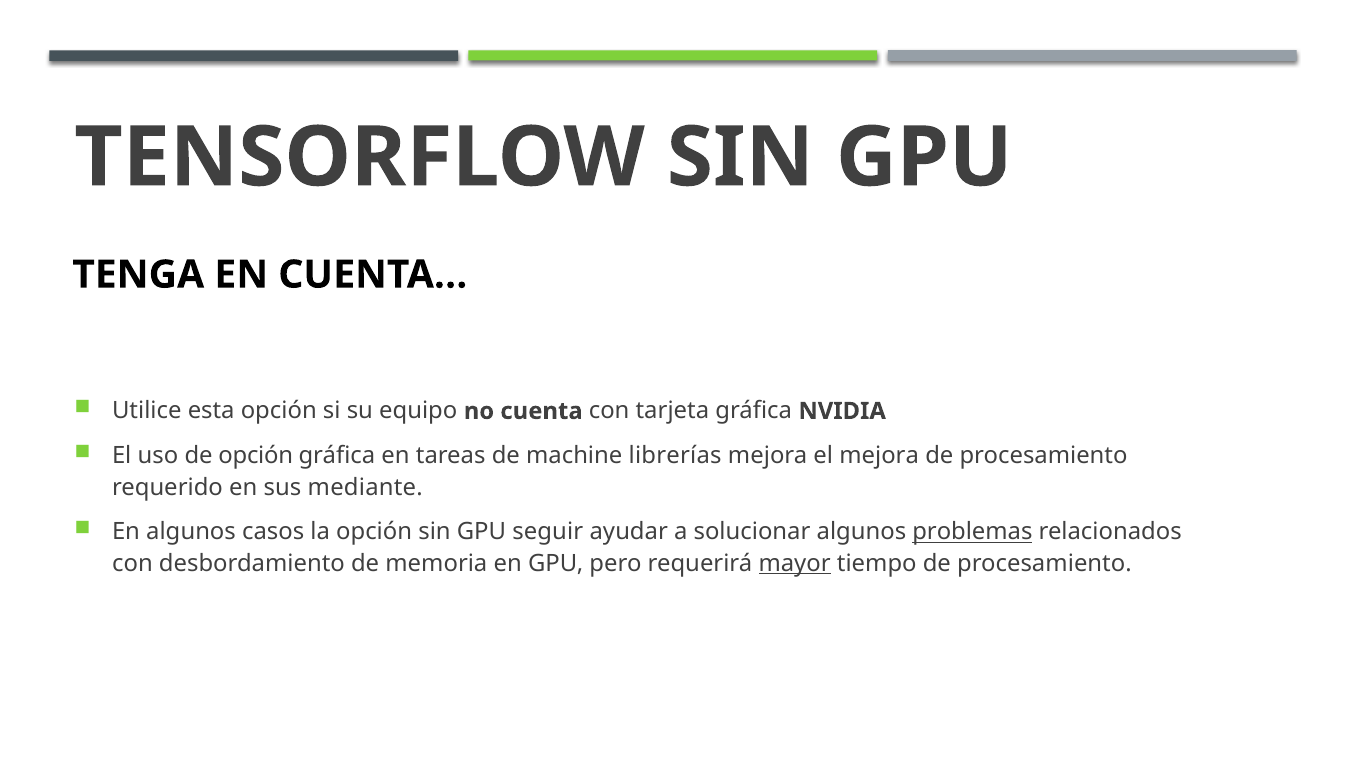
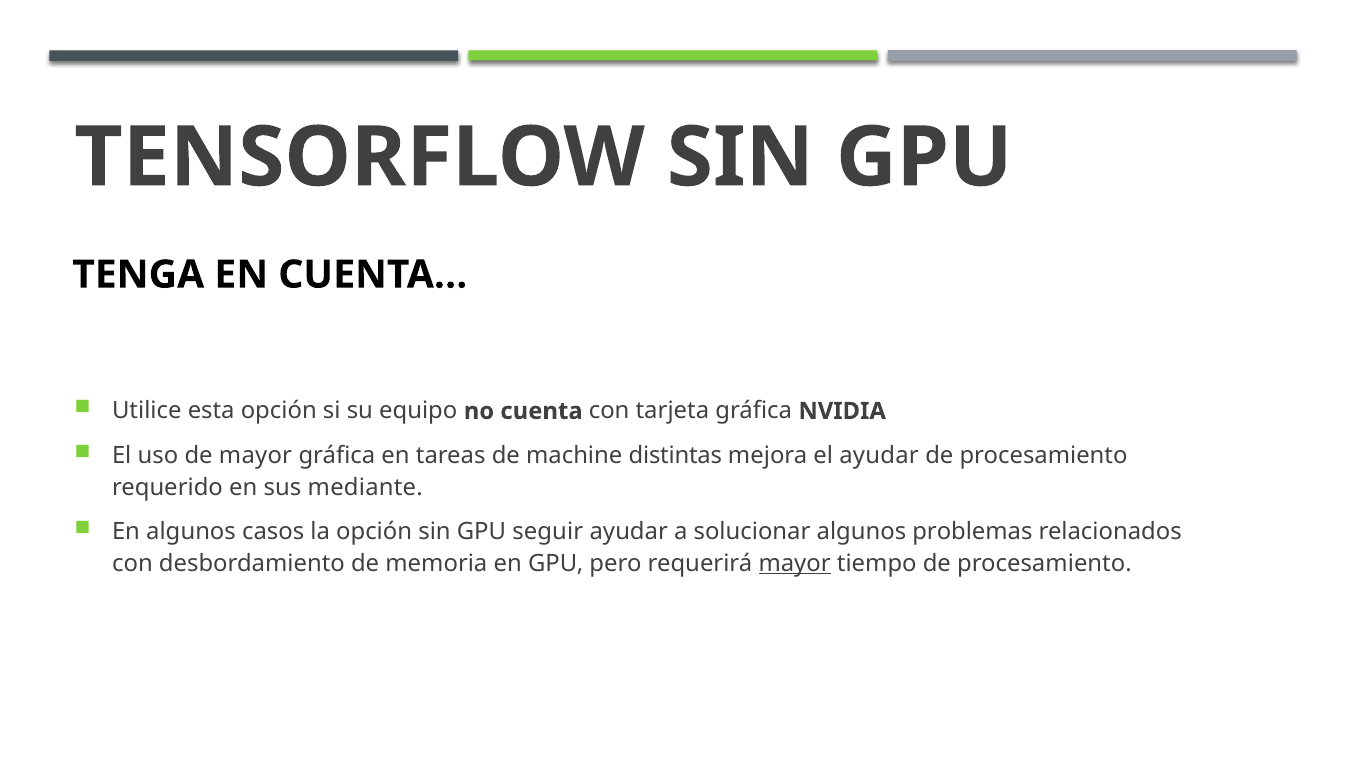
de opción: opción -> mayor (256, 456)
librerías: librerías -> distintas (675, 456)
el mejora: mejora -> ayudar (879, 456)
problemas underline: present -> none (972, 532)
